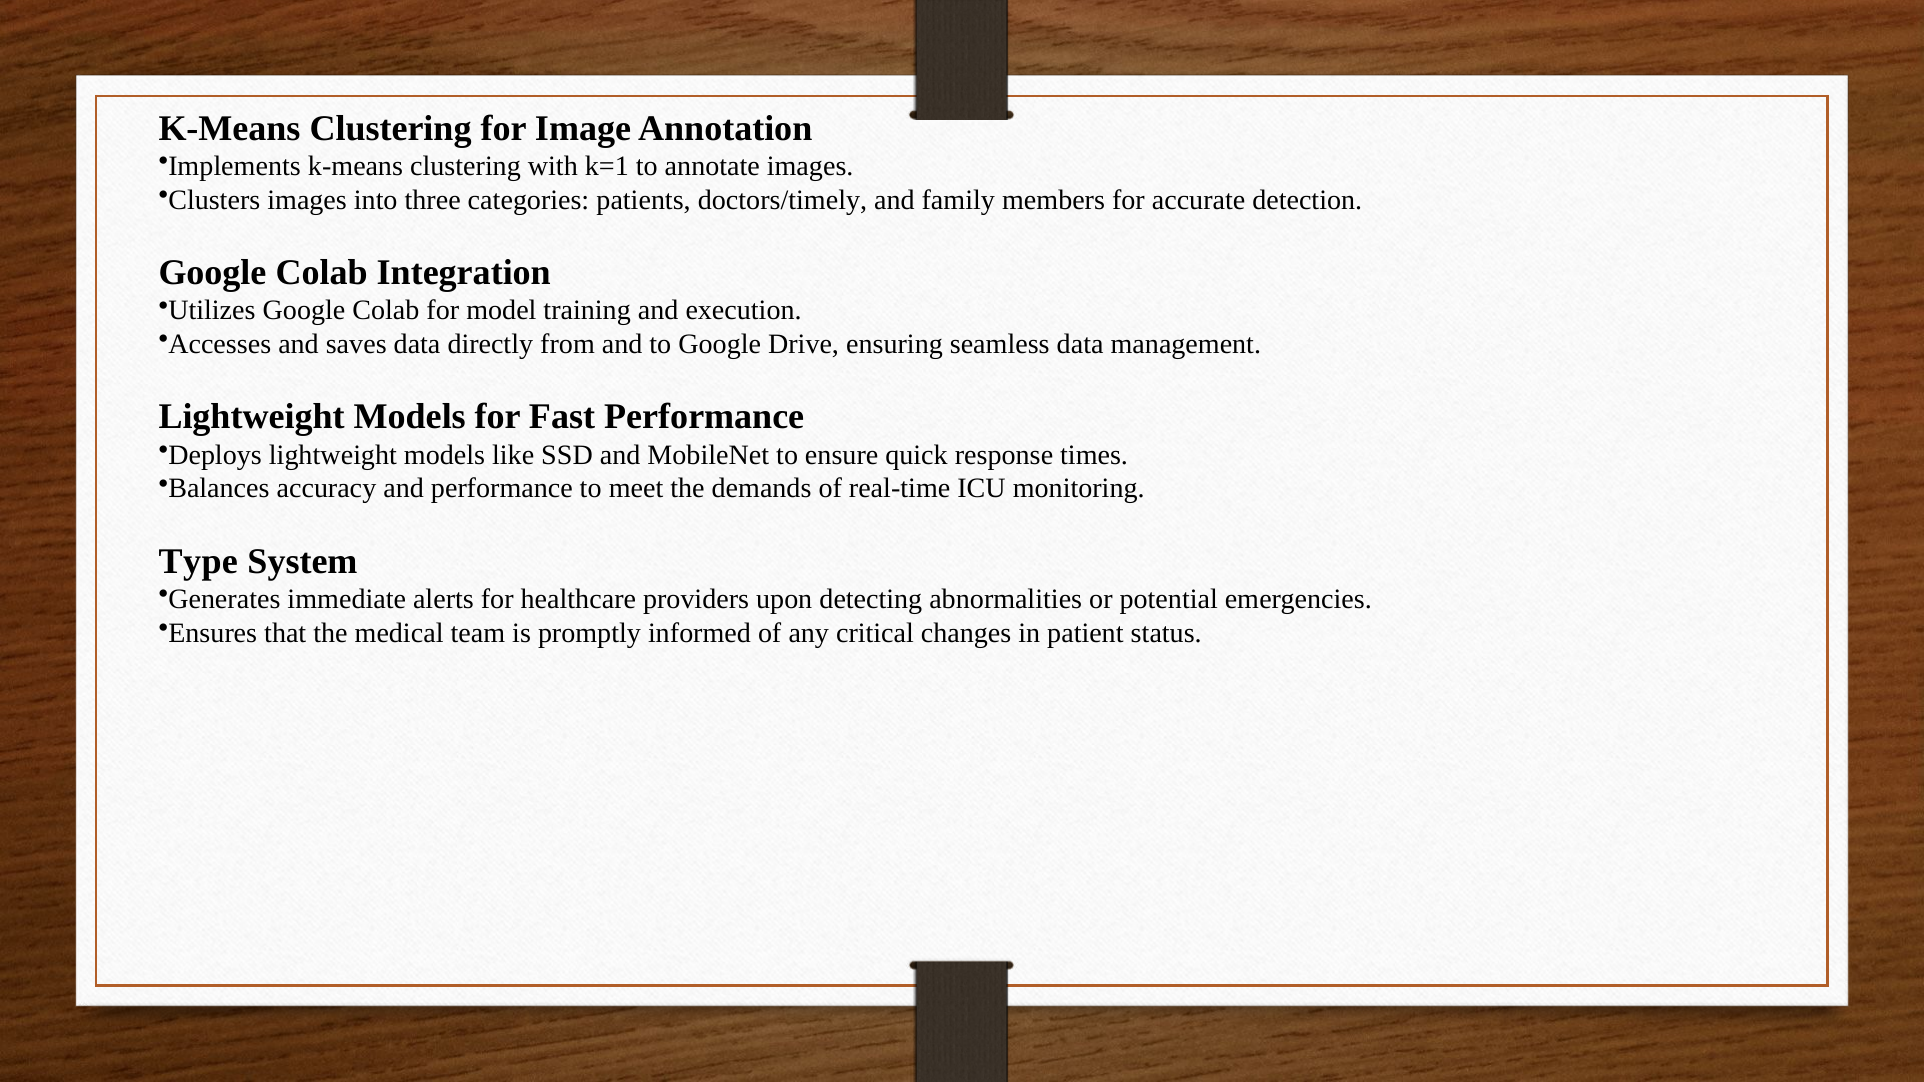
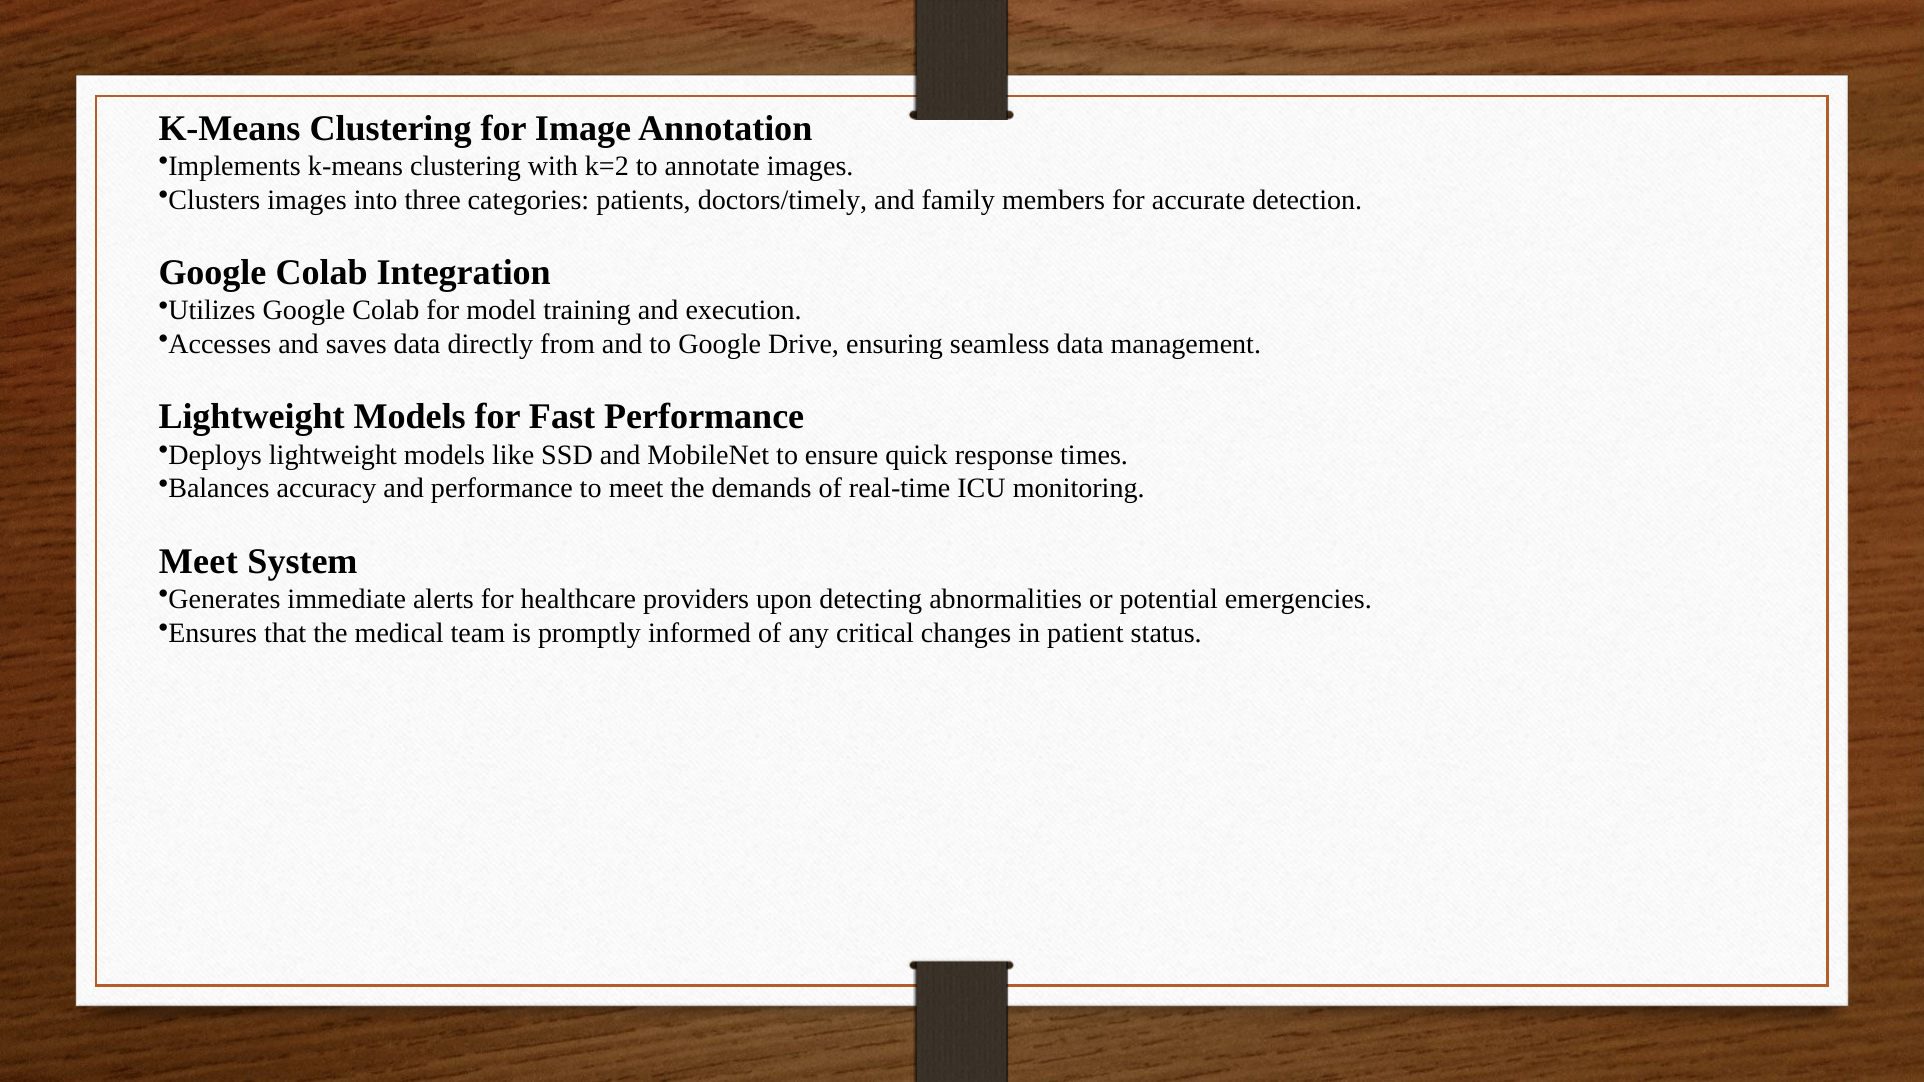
k=1: k=1 -> k=2 (607, 166)
Type: Type -> Meet (198, 561)
